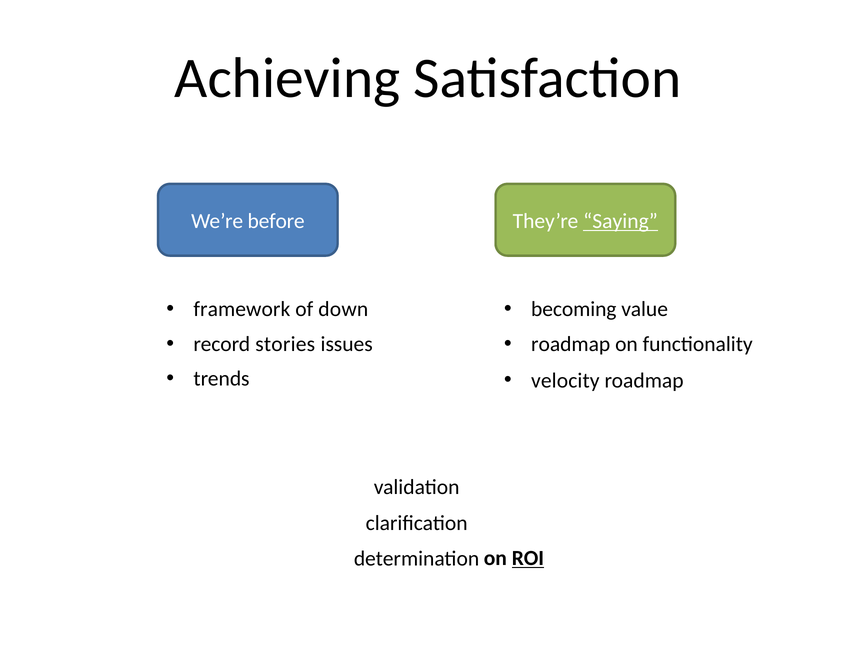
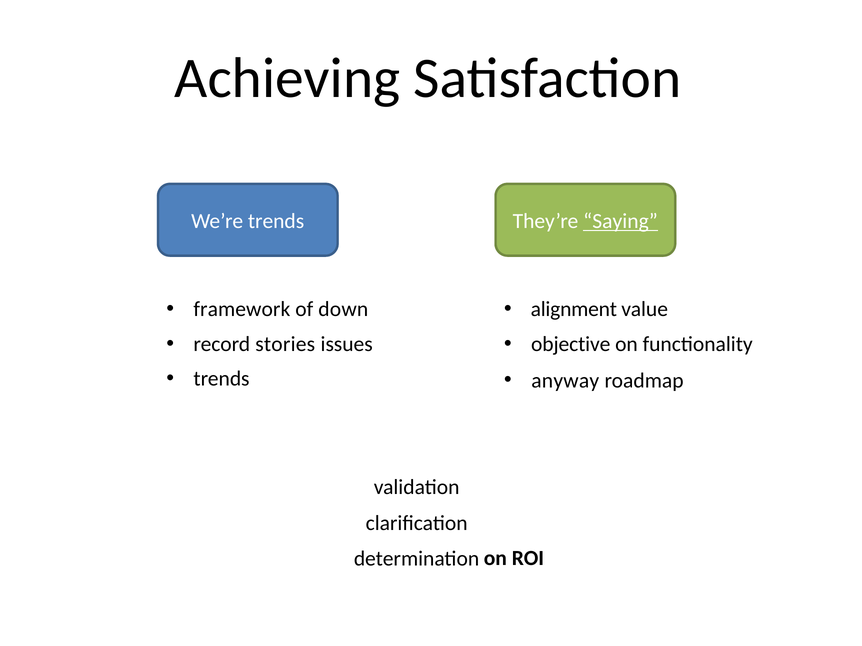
We’re before: before -> trends (276, 221)
becoming: becoming -> alignment (574, 310)
roadmap: roadmap -> objective (571, 344)
velocity: velocity -> anyway (565, 381)
ROI underline: present -> none (528, 559)
